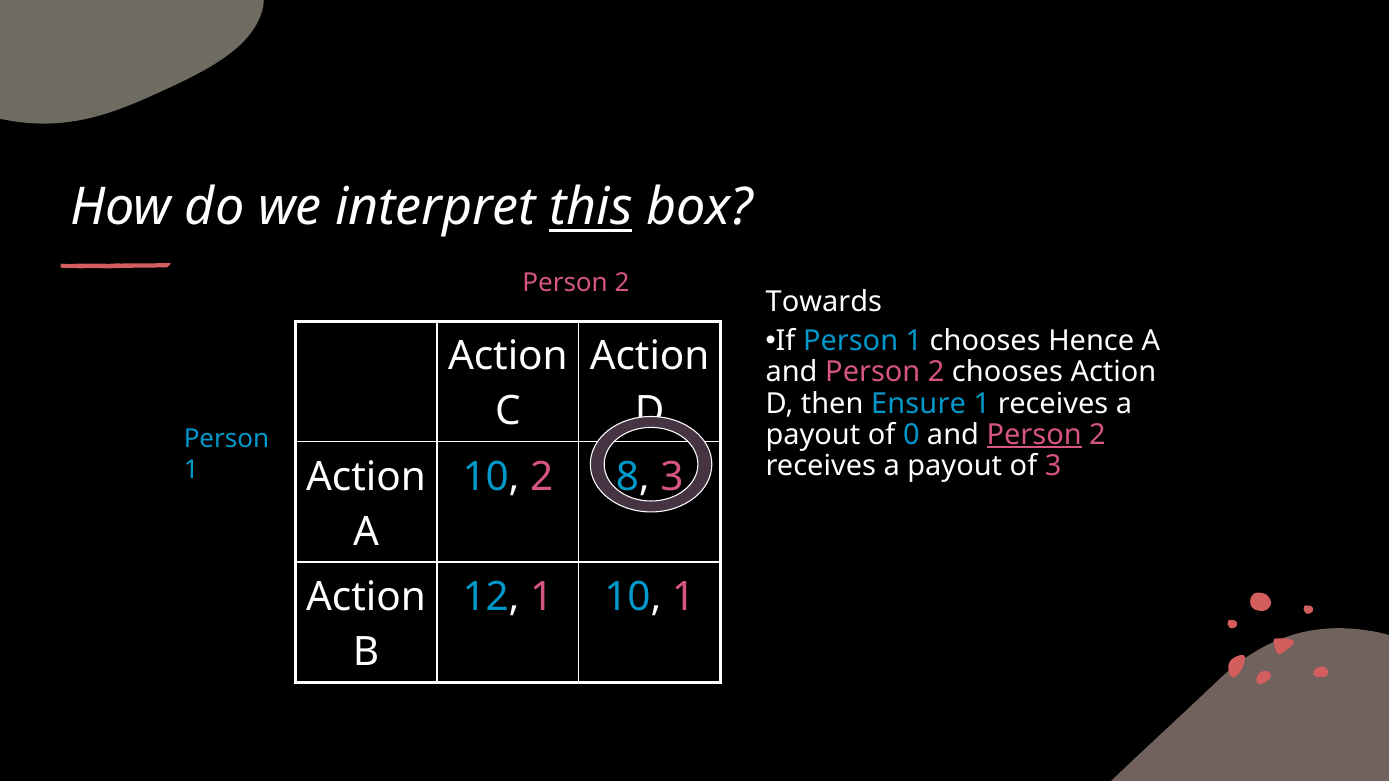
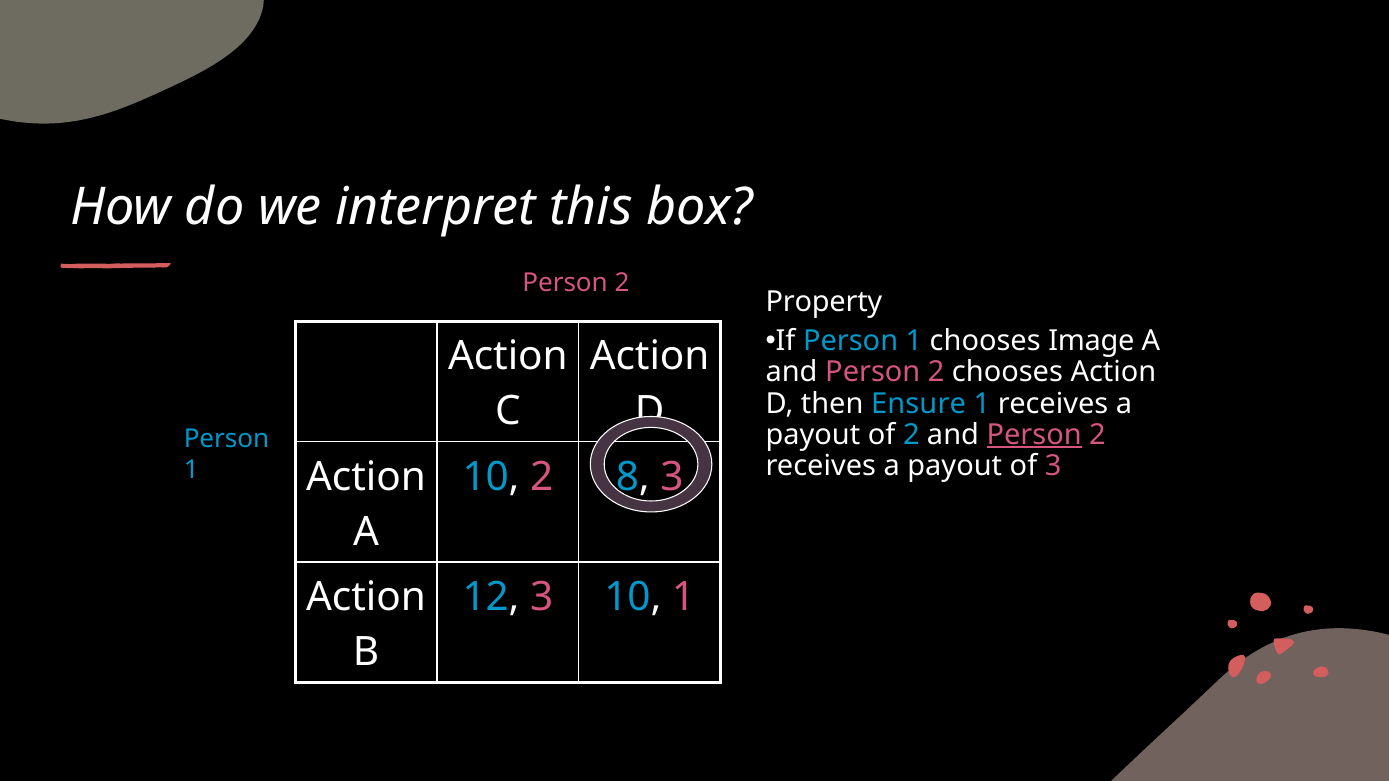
this underline: present -> none (591, 208)
Towards: Towards -> Property (824, 303)
Hence: Hence -> Image (1091, 341)
of 0: 0 -> 2 (911, 435)
12 1: 1 -> 3 (542, 597)
